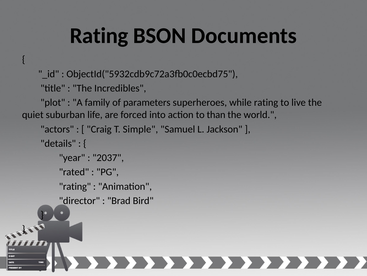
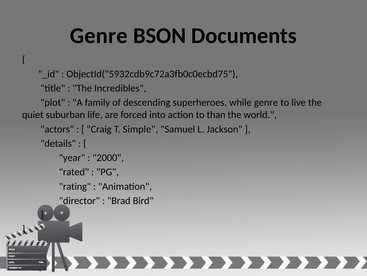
Rating: Rating -> Genre (99, 36)
parameters: parameters -> descending (147, 102)
while rating: rating -> genre (266, 102)
2037: 2037 -> 2000 (108, 157)
